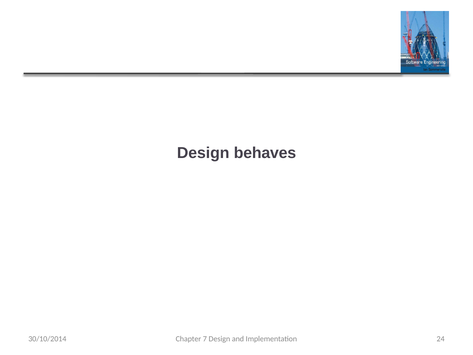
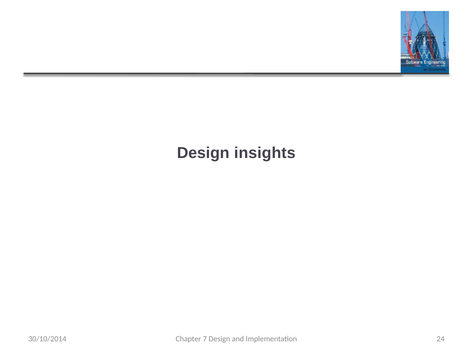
behaves: behaves -> insights (265, 153)
